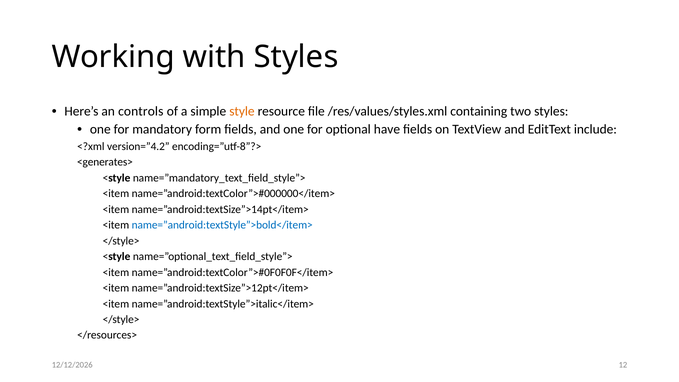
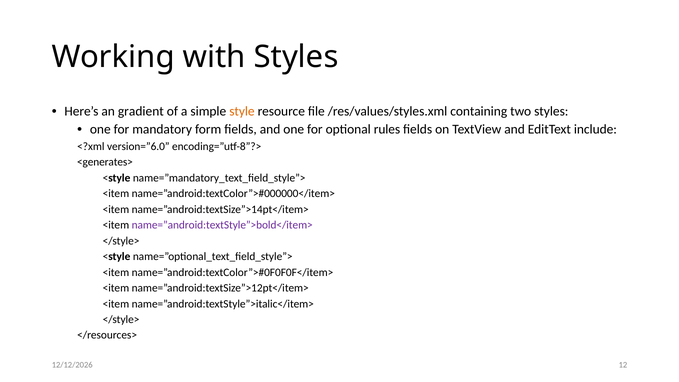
controls: controls -> gradient (141, 111)
have: have -> rules (387, 129)
version=”4.2: version=”4.2 -> version=”6.0 (138, 146)
name=”android:textStyle”>bold</item> colour: blue -> purple (222, 225)
